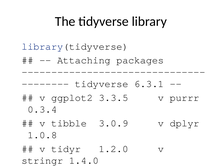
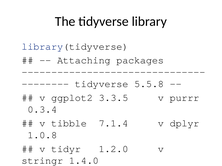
6.3.1: 6.3.1 -> 5.5.8 (149, 84)
3.0.9: 3.0.9 -> 7.1.4 (113, 124)
